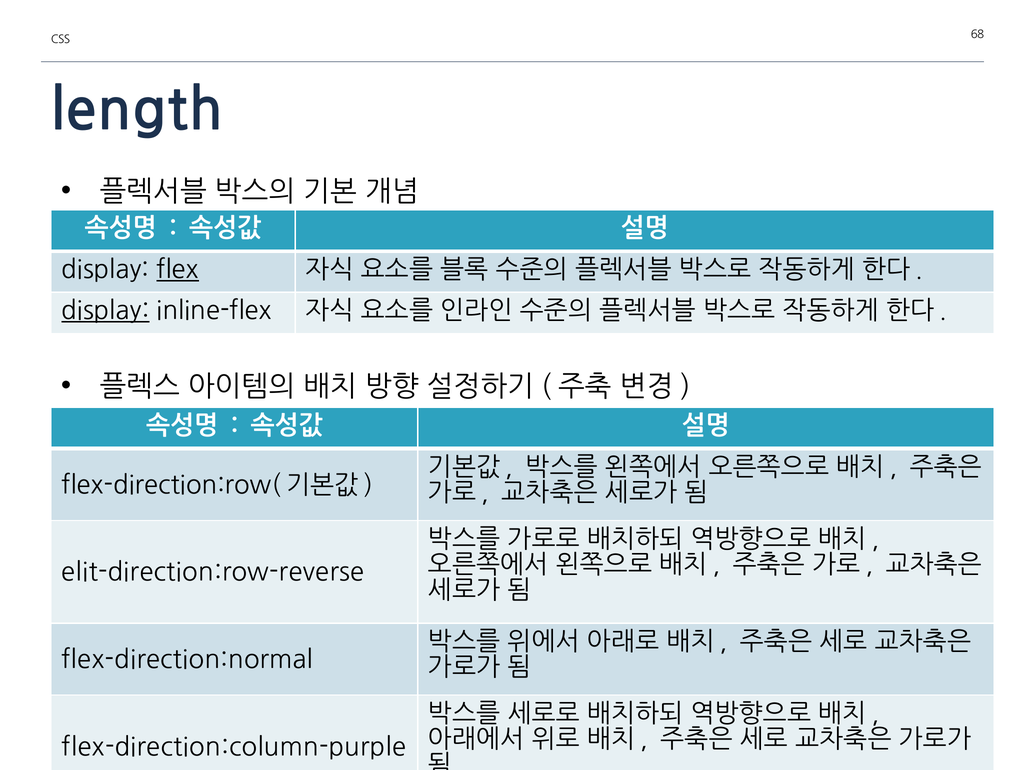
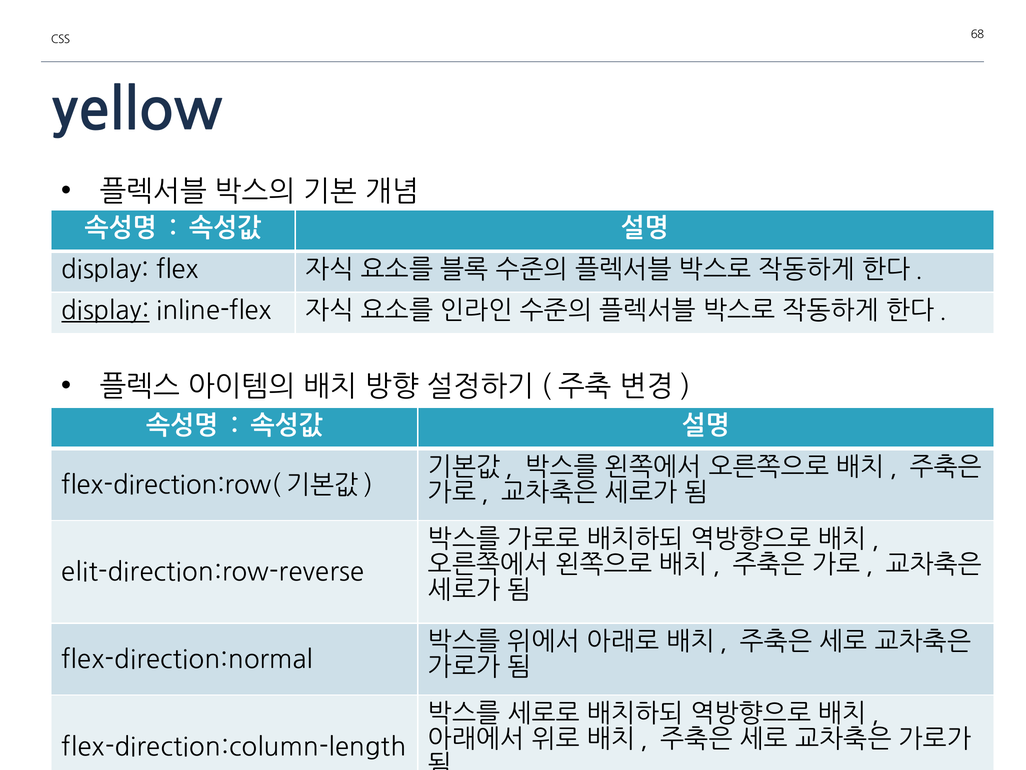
length: length -> yellow (137, 111)
flex underline: present -> none (178, 270)
flex-direction:column-purple: flex-direction:column-purple -> flex-direction:column-length (234, 747)
